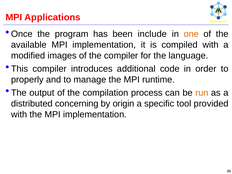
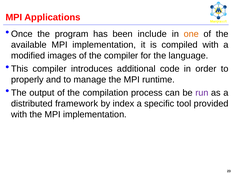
run colour: orange -> purple (202, 93)
concerning: concerning -> framework (77, 104)
origin: origin -> index (124, 104)
